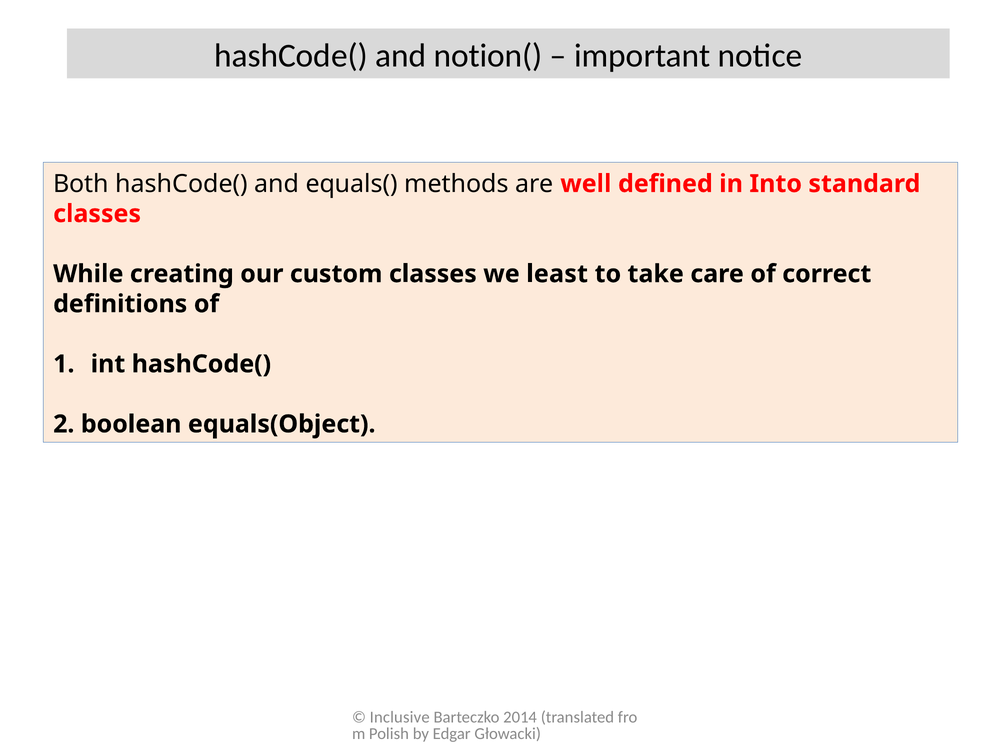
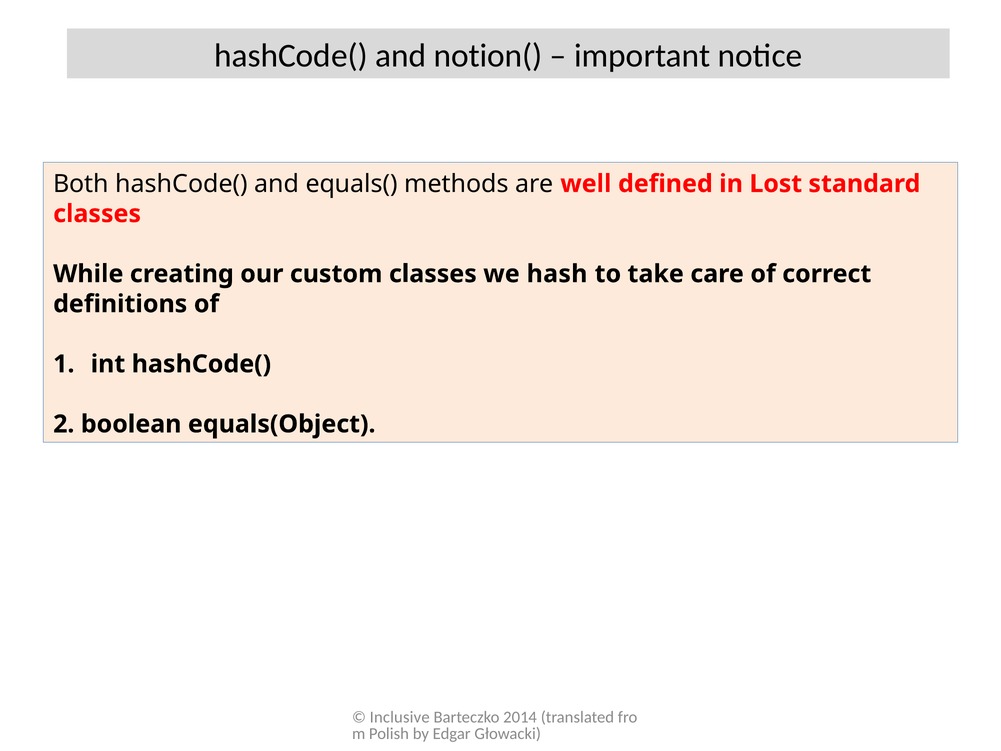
Into: Into -> Lost (776, 184)
least: least -> hash (557, 274)
